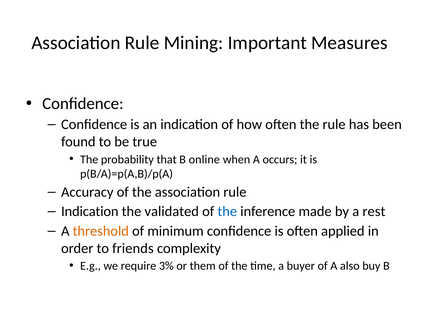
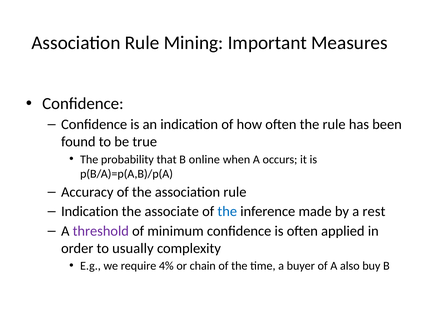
validated: validated -> associate (172, 211)
threshold colour: orange -> purple (101, 231)
friends: friends -> usually (133, 248)
3%: 3% -> 4% (166, 266)
them: them -> chain (203, 266)
